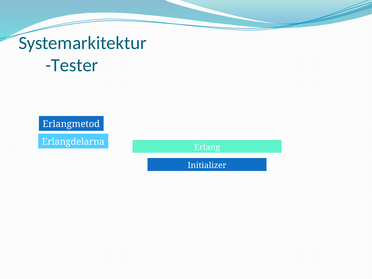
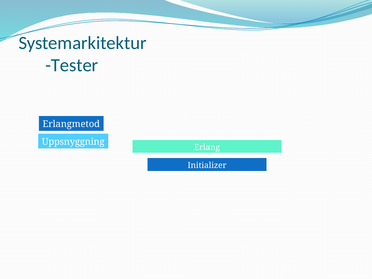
Erlangdelarna: Erlangdelarna -> Uppsnyggning (73, 142)
